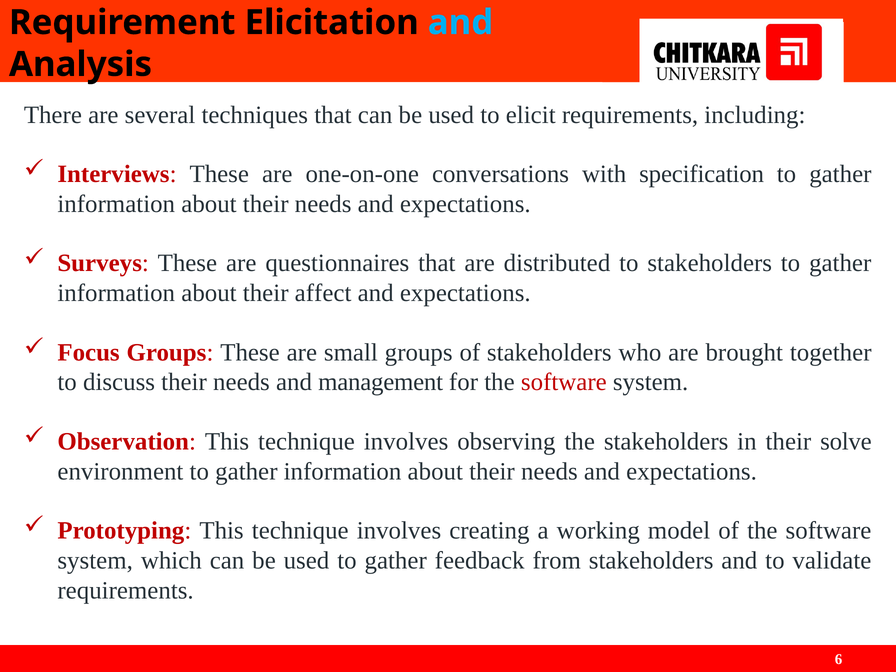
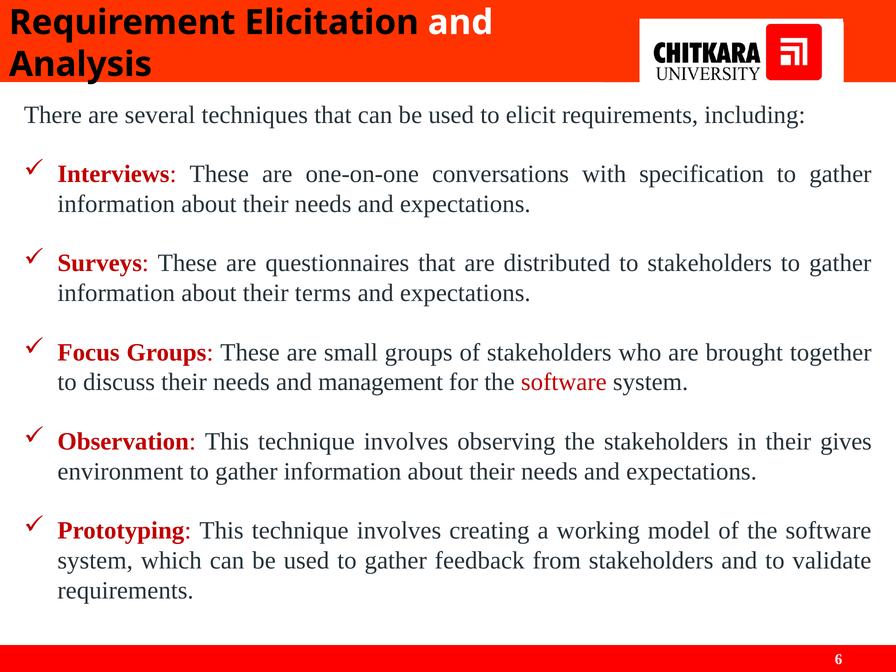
and colour: light blue -> white (461, 23)
affect: affect -> terms (323, 293)
solve: solve -> gives (846, 442)
